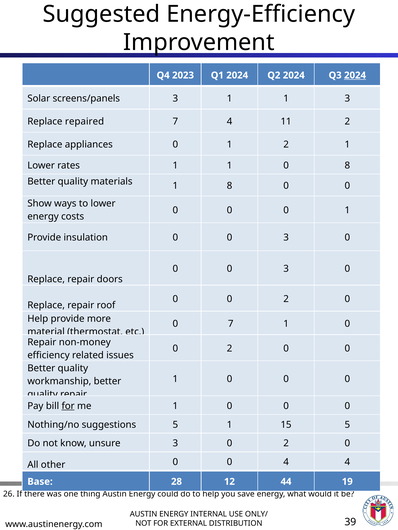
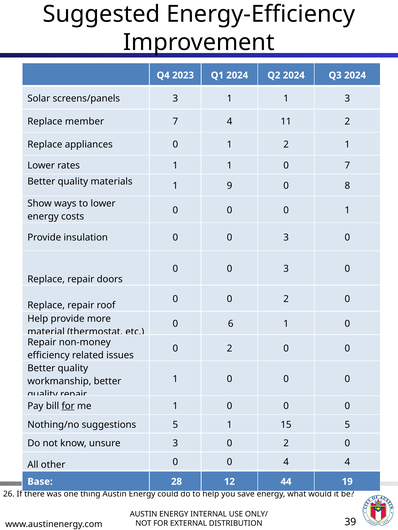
2024 underline: present -> none (355, 75)
repaired: repaired -> member (85, 122)
0 8: 8 -> 7 (347, 166)
1 8: 8 -> 9 (230, 186)
0: 0 -> 8 (347, 186)
0 7: 7 -> 6 (231, 324)
